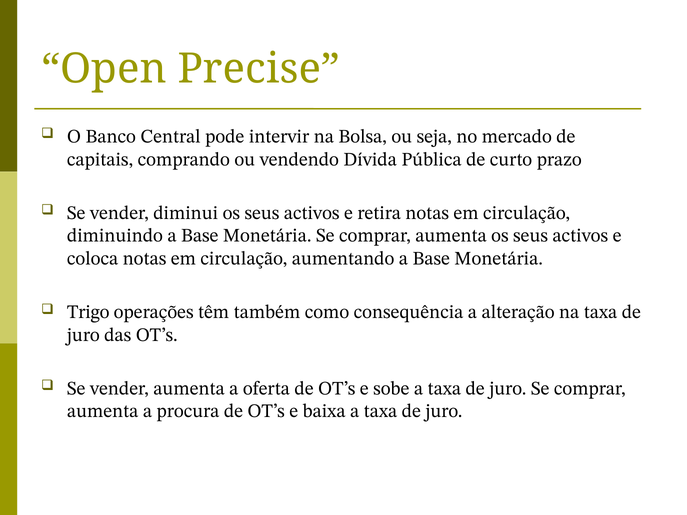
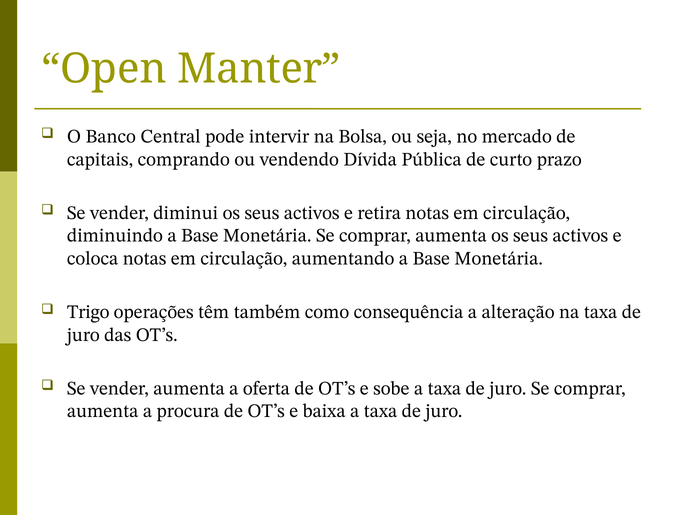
Precise: Precise -> Manter (259, 69)
